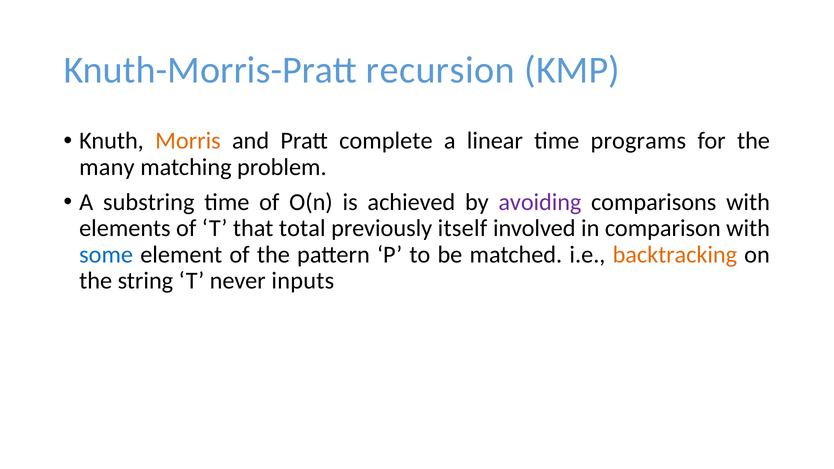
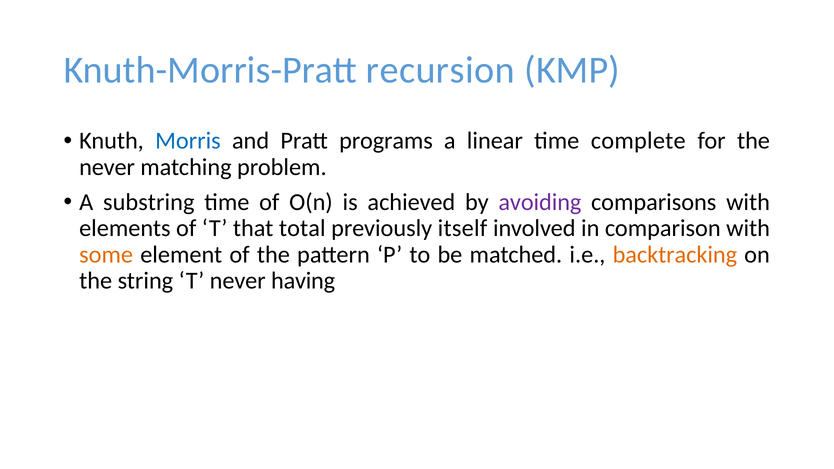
Morris colour: orange -> blue (188, 141)
complete: complete -> programs (386, 141)
programs: programs -> complete (638, 141)
many: many -> never (107, 167)
some colour: blue -> orange (106, 255)
inputs: inputs -> having (303, 281)
